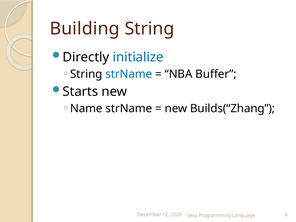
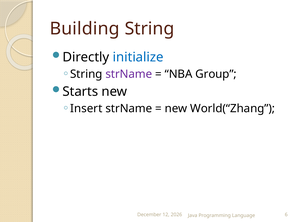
strName colour: blue -> purple (129, 74)
Buffer: Buffer -> Group (216, 74)
Name: Name -> Insert (86, 108)
Builds(“Zhang: Builds(“Zhang -> World(“Zhang (233, 108)
